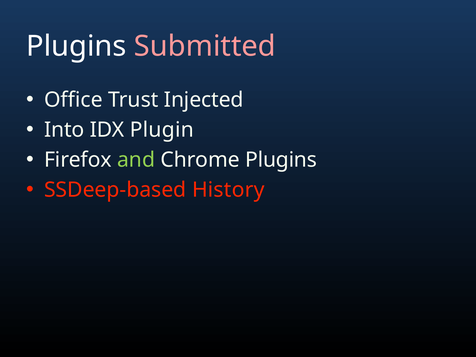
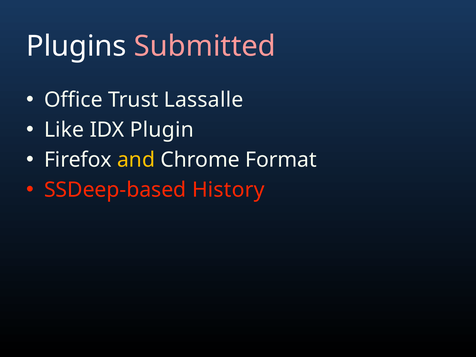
Injected: Injected -> Lassalle (204, 100)
Into: Into -> Like (64, 130)
and colour: light green -> yellow (136, 160)
Chrome Plugins: Plugins -> Format (281, 160)
